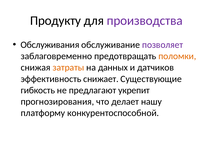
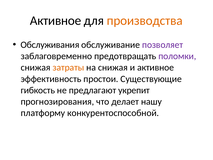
Продукту: Продукту -> Активное (56, 21)
производства colour: purple -> orange (145, 21)
поломки colour: orange -> purple (177, 56)
на данных: данных -> снижая (113, 67)
и датчиков: датчиков -> активное (156, 67)
снижает: снижает -> простои (101, 79)
